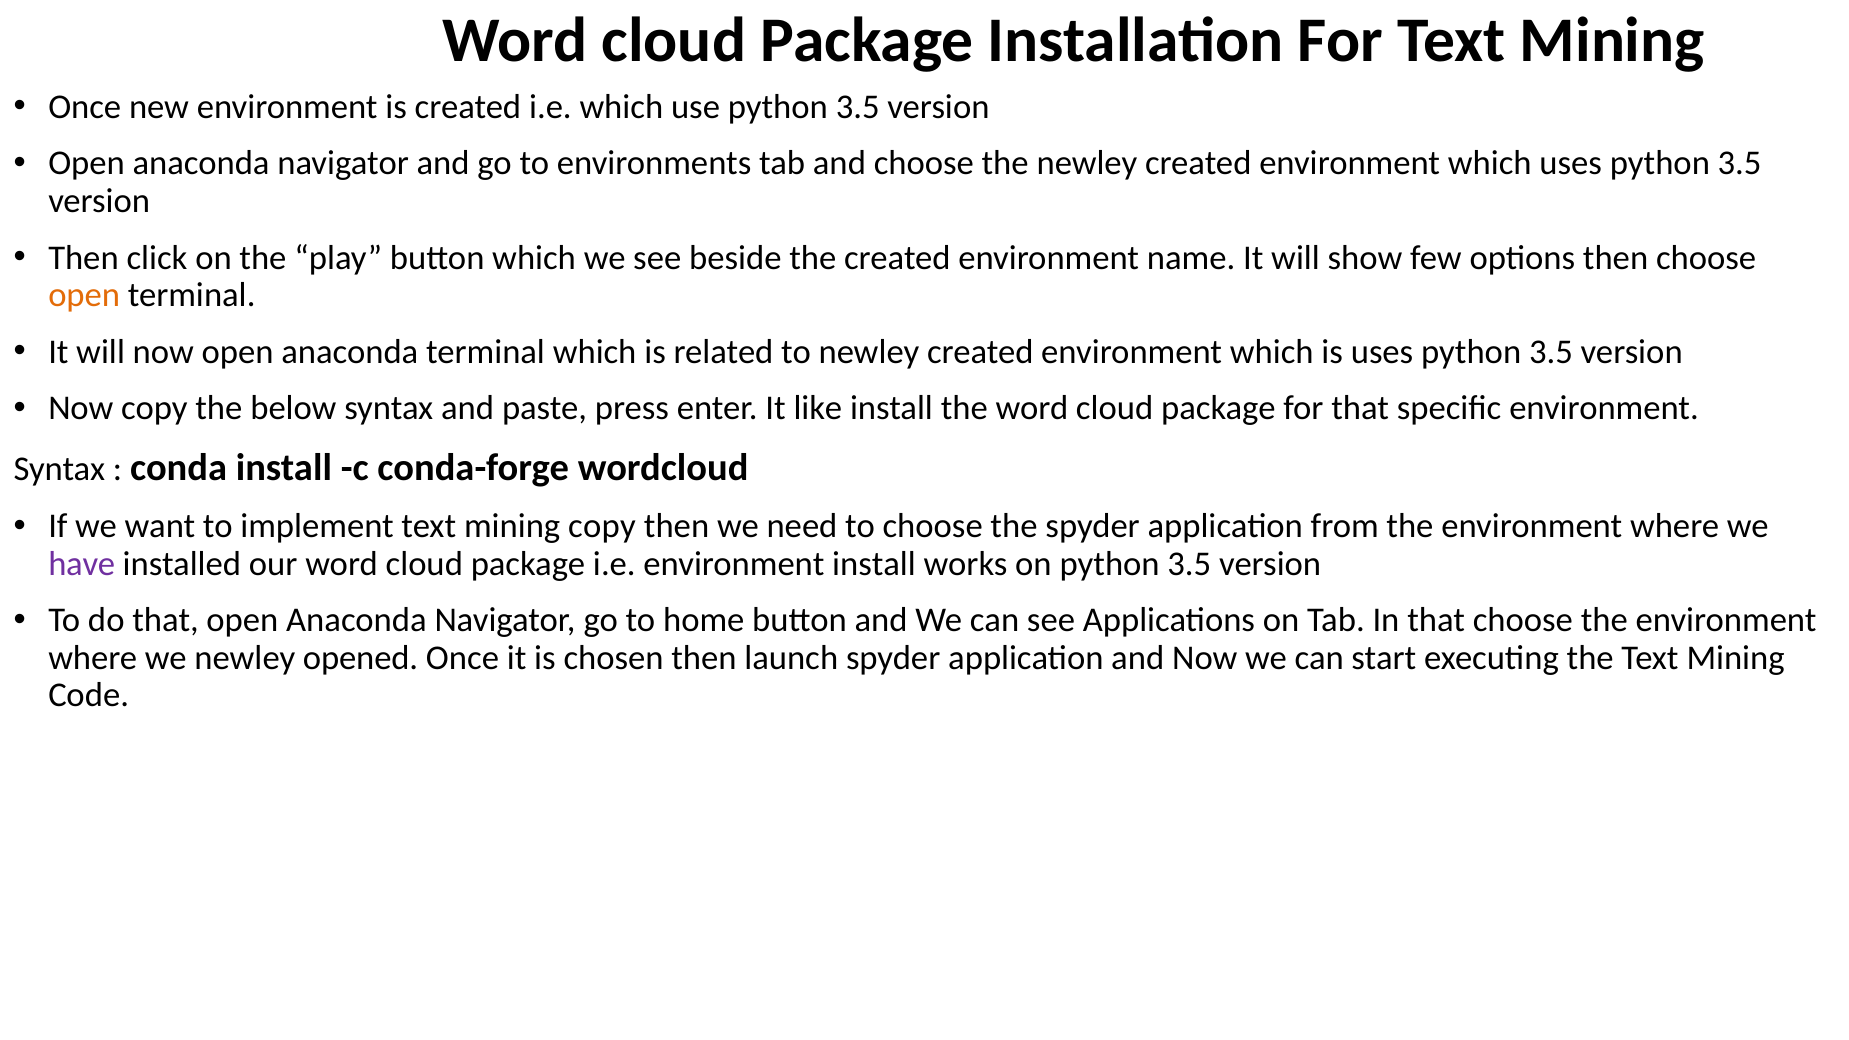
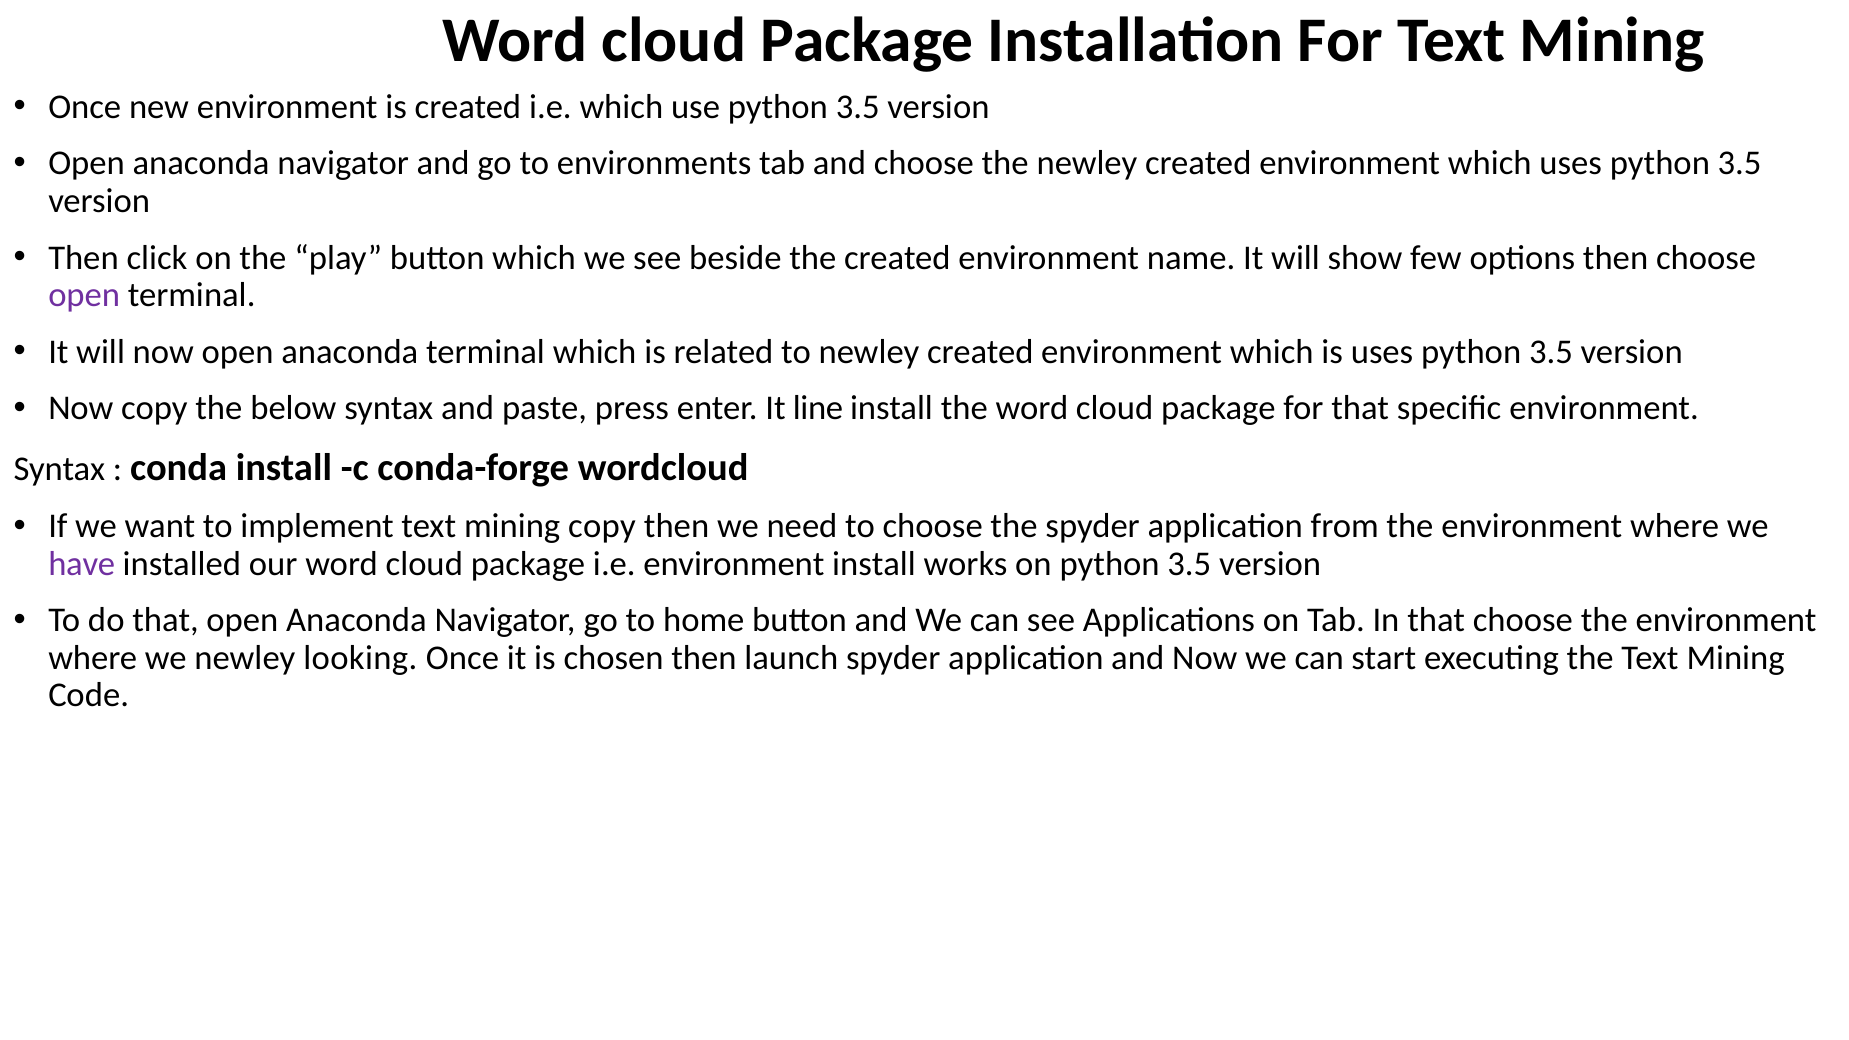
open colour: orange -> purple (84, 295)
like: like -> line (818, 409)
opened: opened -> looking (360, 658)
